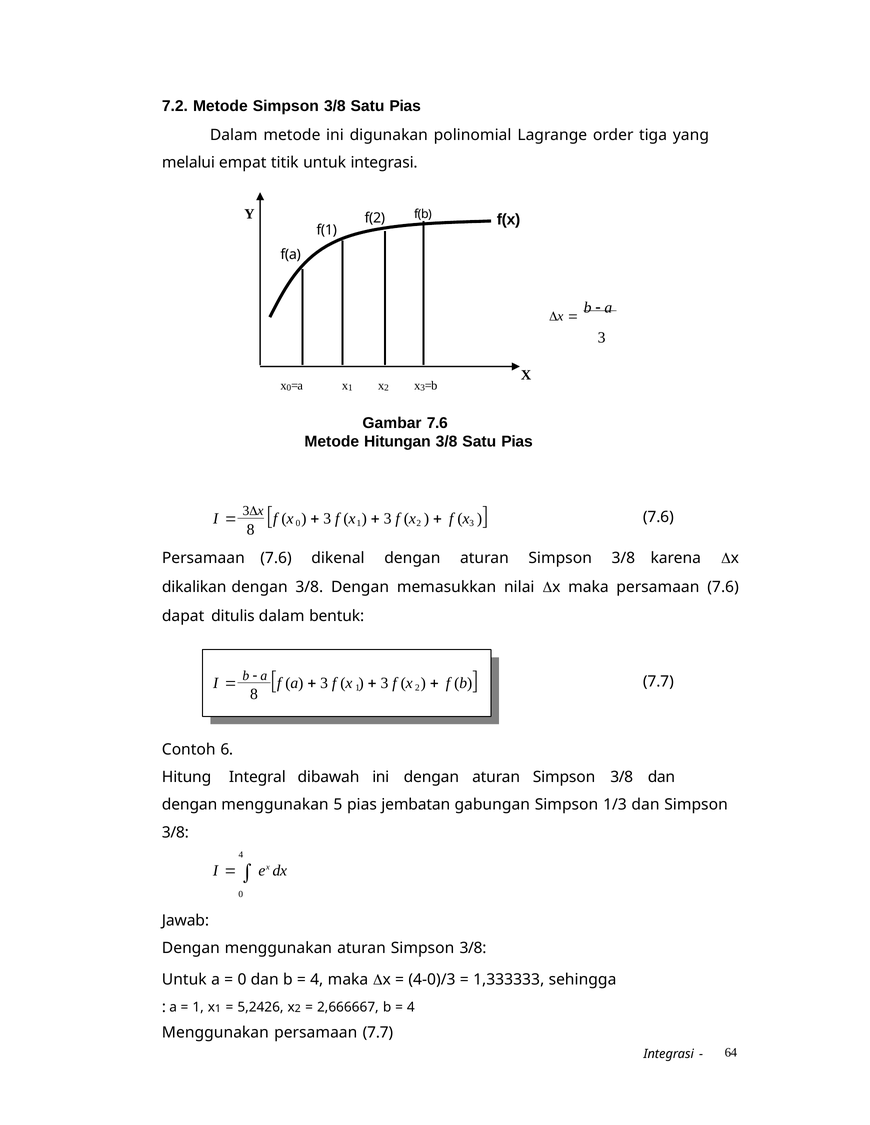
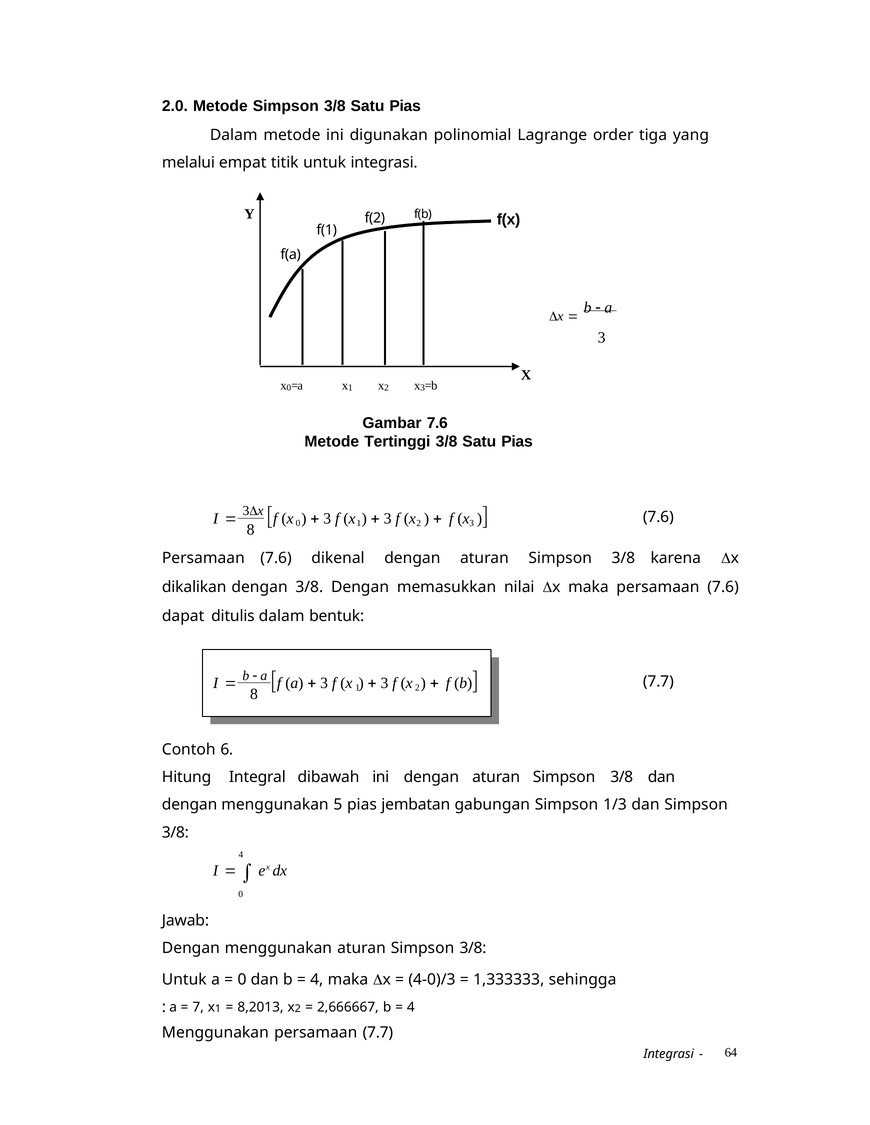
7.2: 7.2 -> 2.0 (175, 106)
Hitungan: Hitungan -> Tertinggi (397, 442)
1: 1 -> 7 (198, 1008)
5,2426: 5,2426 -> 8,2013 (260, 1008)
